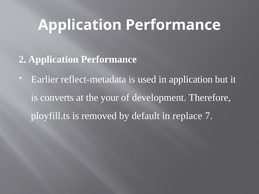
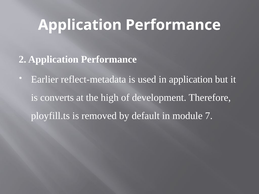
your: your -> high (110, 98)
replace: replace -> module (187, 116)
